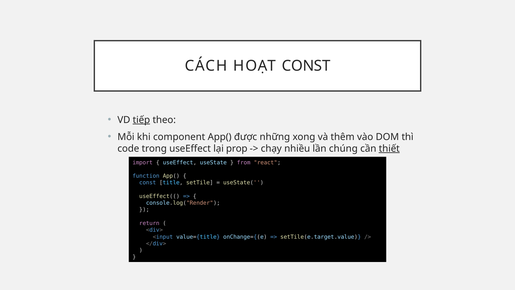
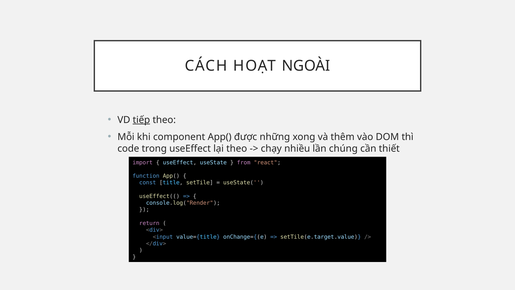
HOẠT CONST: CONST -> NGOÀI (306, 66)
lại prop: prop -> theo (237, 148)
thiết underline: present -> none (389, 148)
